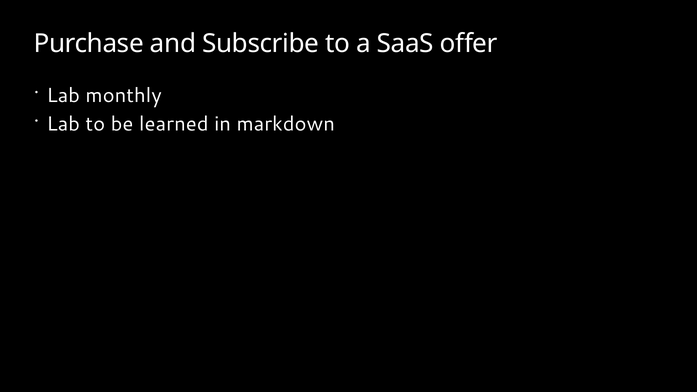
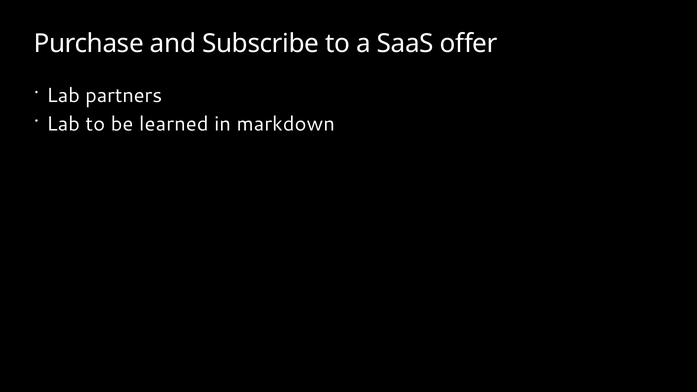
monthly: monthly -> partners (124, 96)
